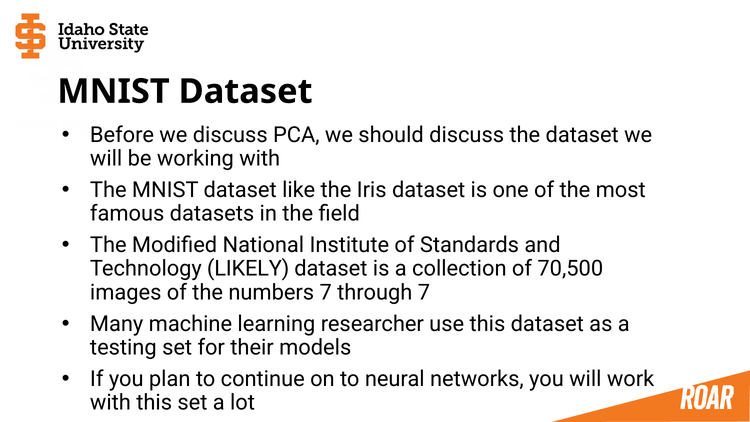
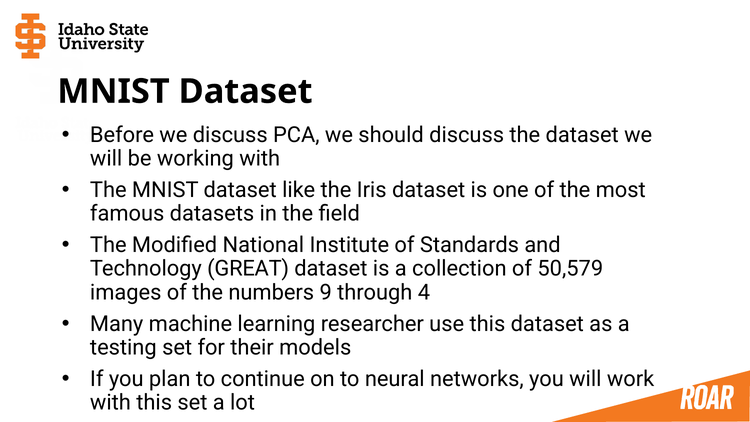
LIKELY: LIKELY -> GREAT (248, 269)
70,500: 70,500 -> 50,579 (570, 269)
numbers 7: 7 -> 9 (326, 292)
through 7: 7 -> 4 (424, 292)
